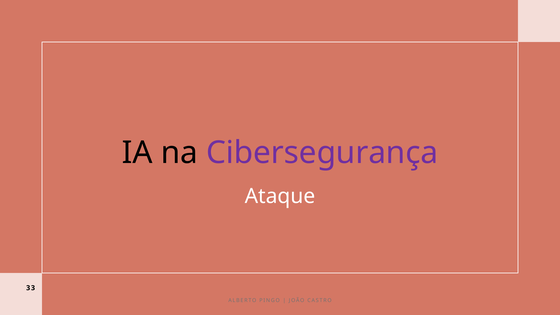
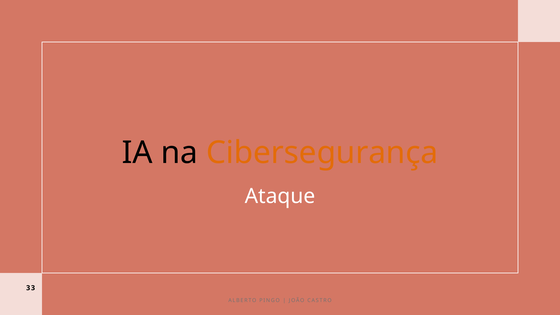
Cibersegurança colour: purple -> orange (322, 153)
